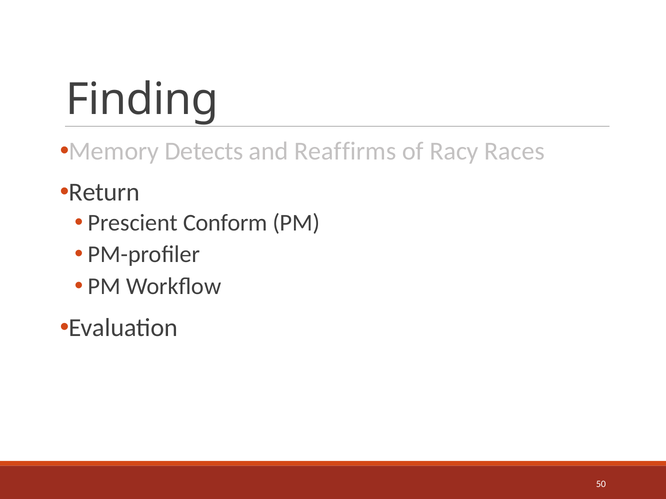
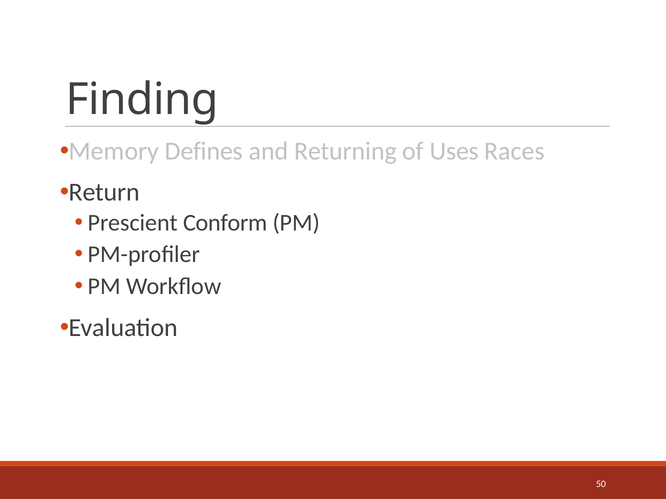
Detects: Detects -> Defines (204, 152)
Reaffirms: Reaffirms -> Returning (345, 152)
Racy: Racy -> Uses (454, 152)
